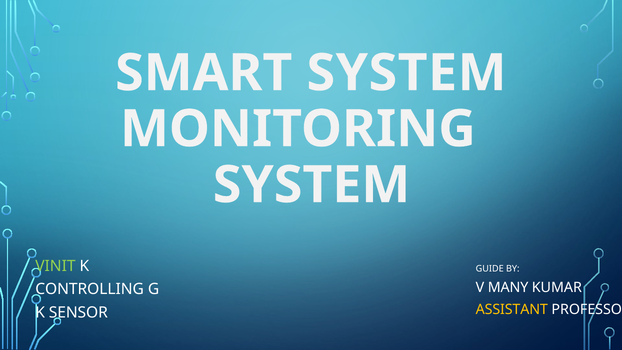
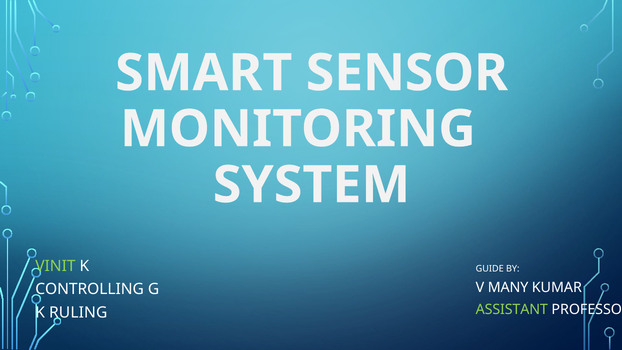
SMART SYSTEM: SYSTEM -> SENSOR (407, 73)
ASSISTANT colour: yellow -> light green (512, 310)
SENSOR: SENSOR -> RULING (78, 312)
